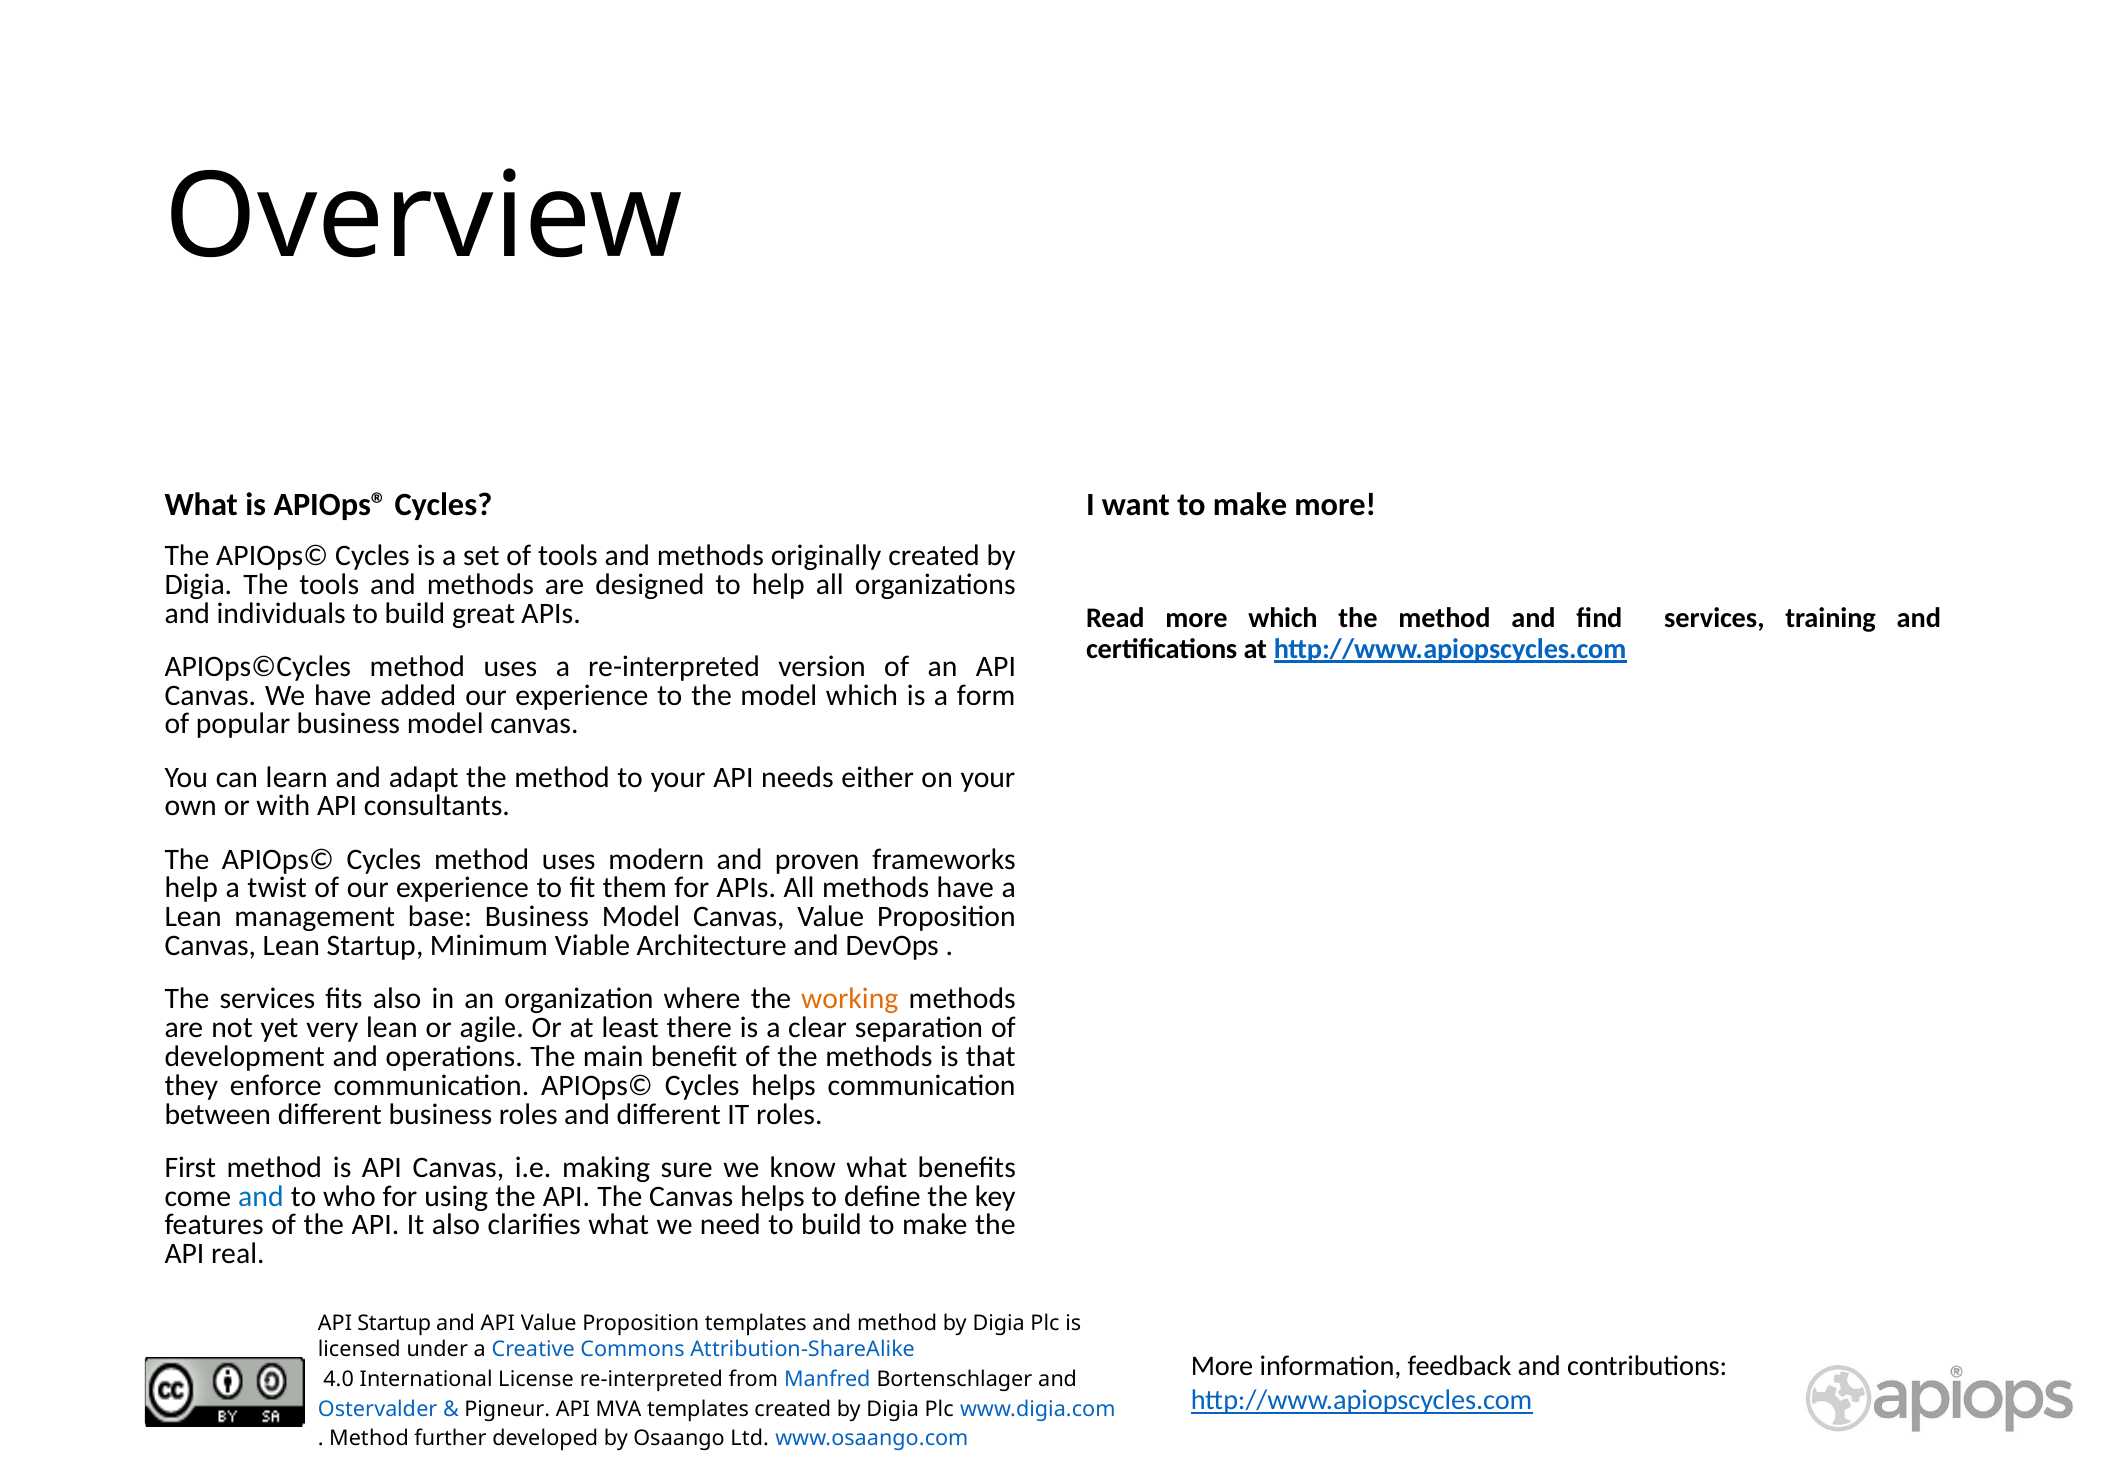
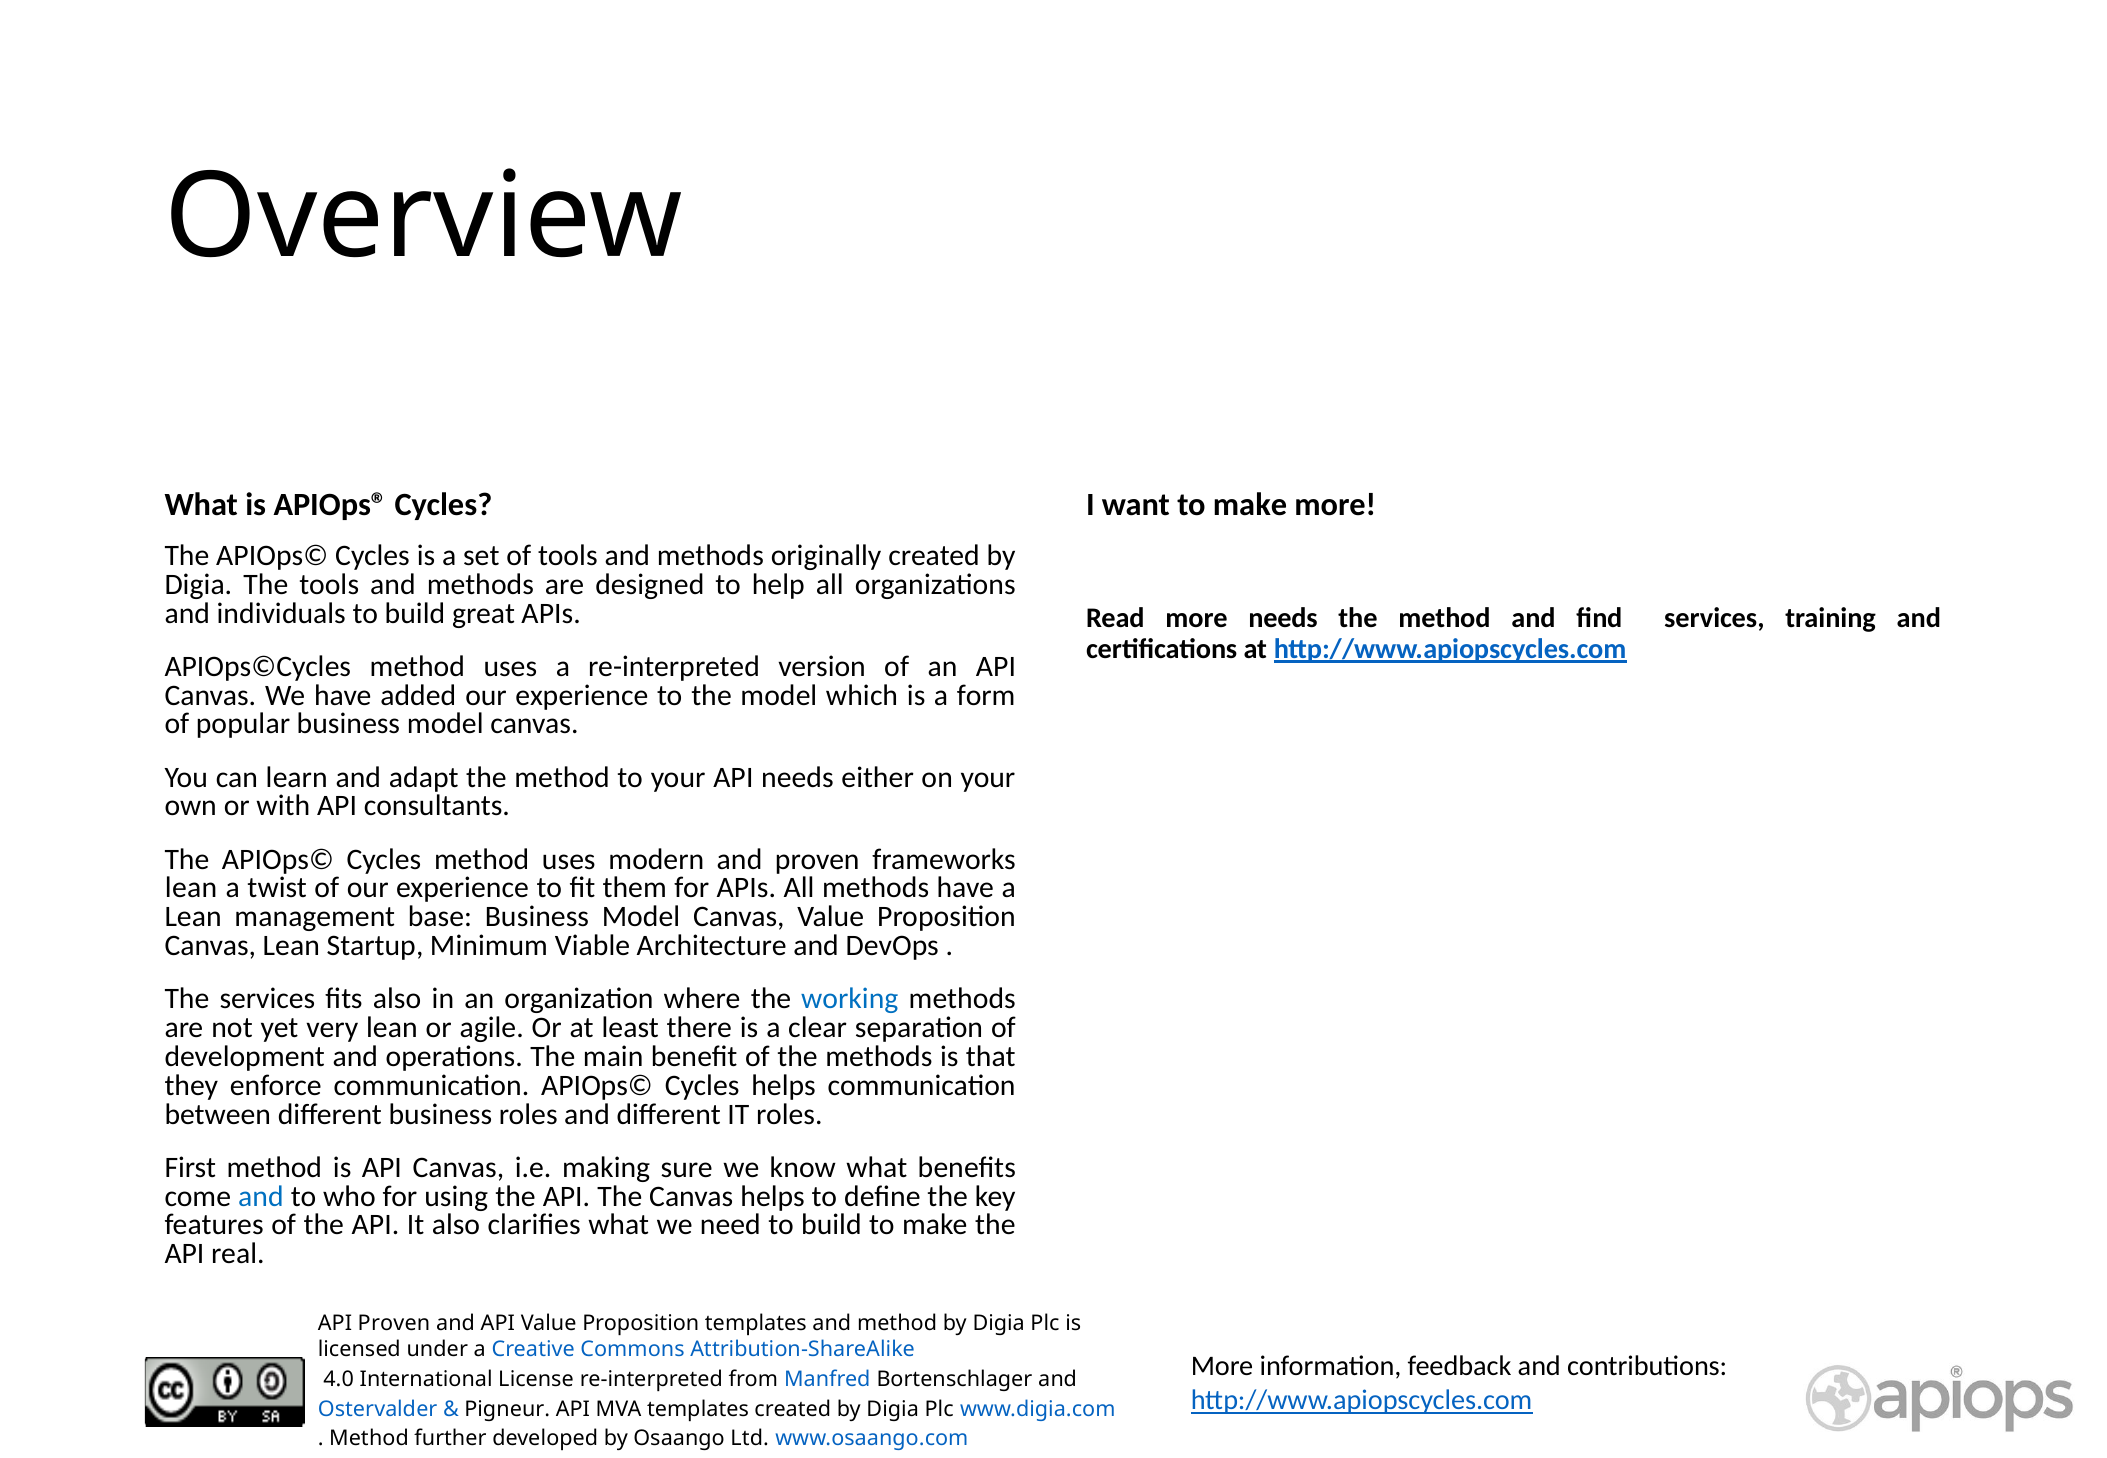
more which: which -> needs (1283, 618)
help: help -> lean (191, 889)
working colour: orange -> blue (850, 999)
API Startup: Startup -> Proven (394, 1324)
